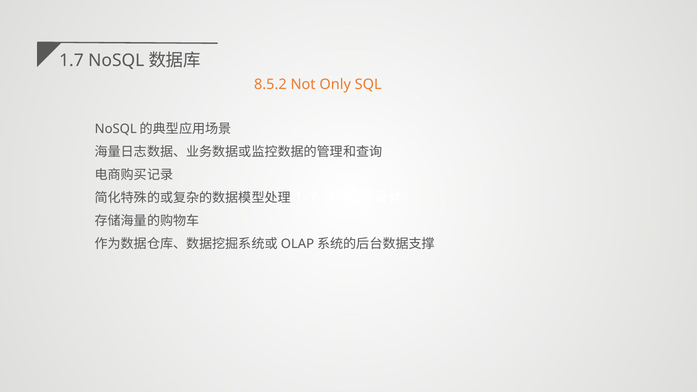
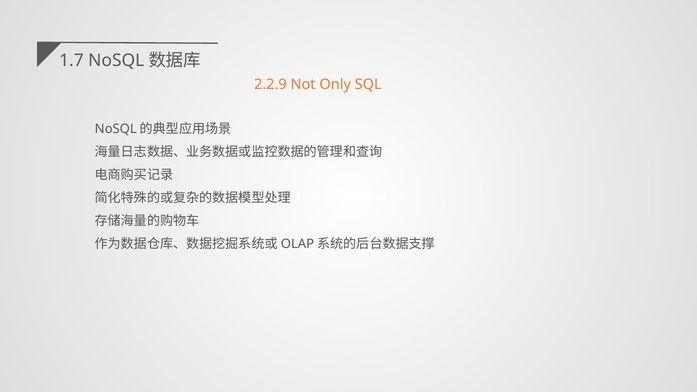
8.5.2: 8.5.2 -> 2.2.9 (270, 85)
